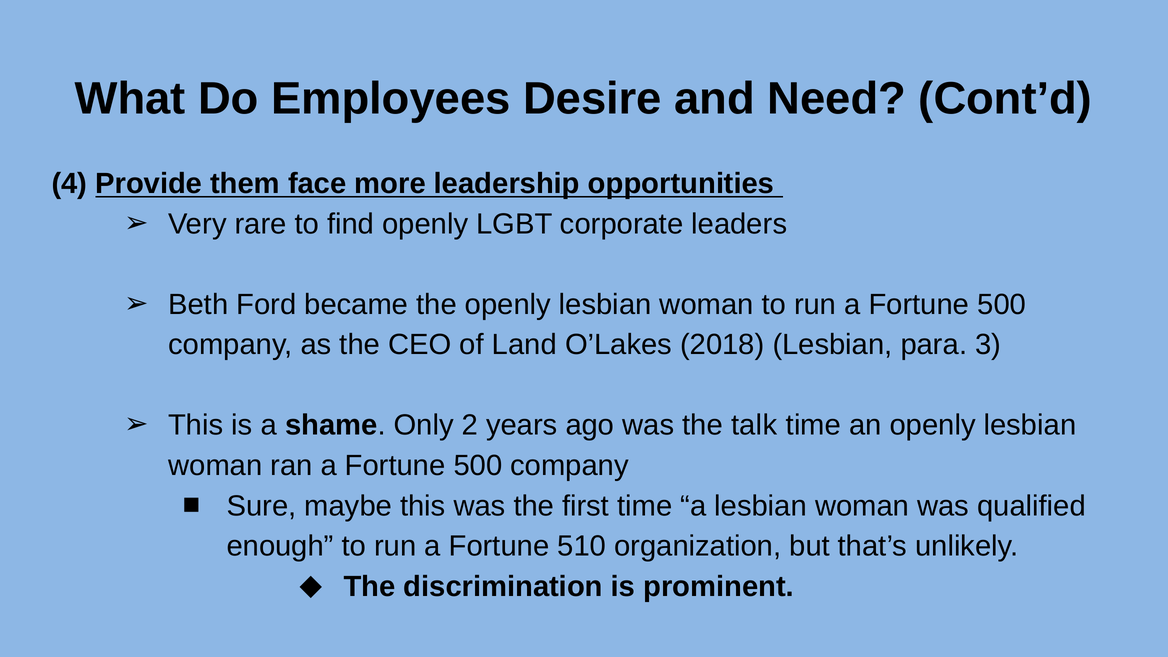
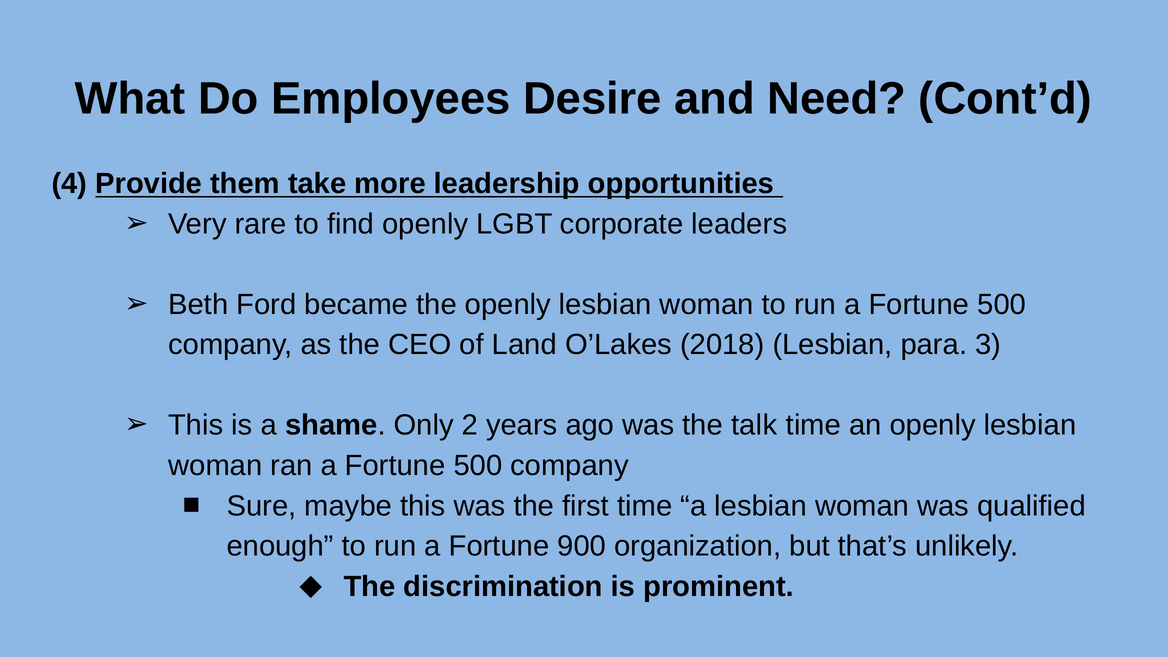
face: face -> take (317, 184)
510: 510 -> 900 (582, 546)
